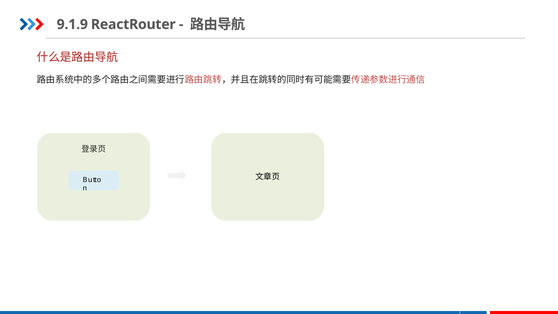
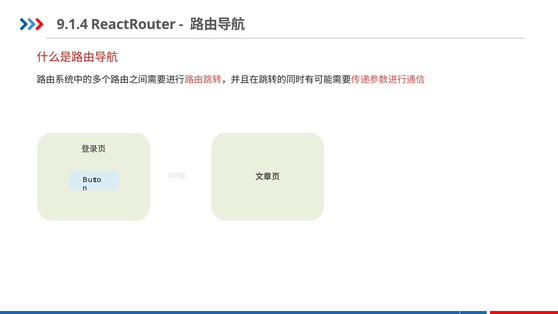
9.1.9: 9.1.9 -> 9.1.4 (72, 24)
